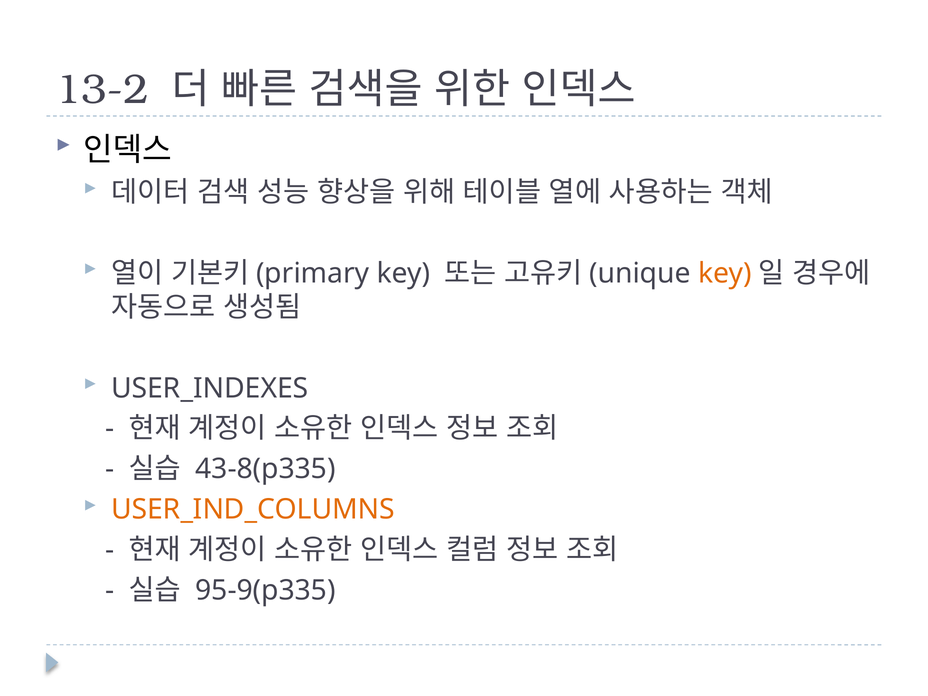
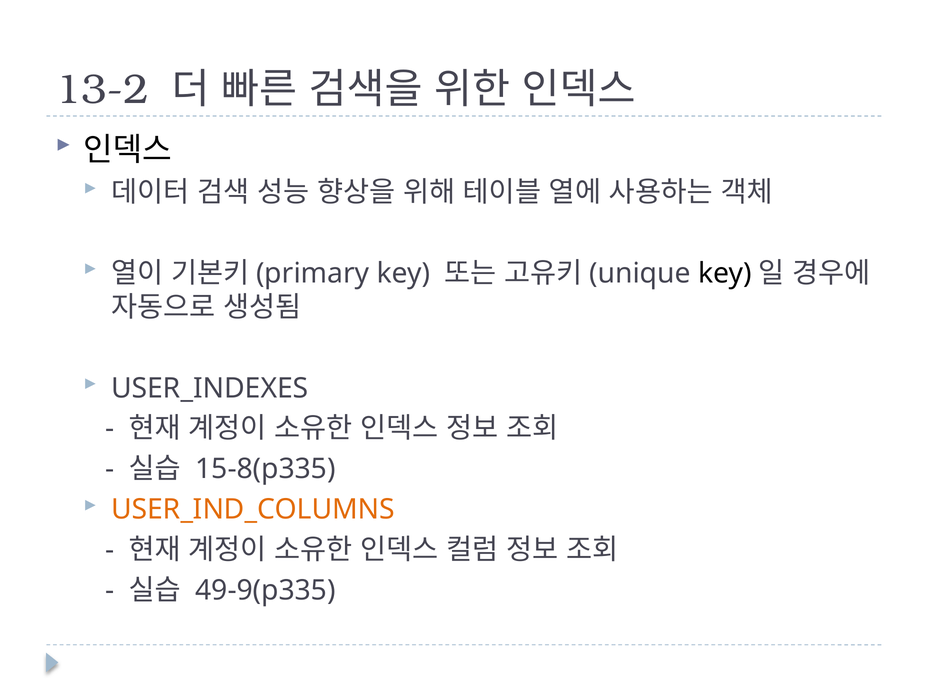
key colour: orange -> black (725, 273)
43-8(p335: 43-8(p335 -> 15-8(p335 (265, 469)
95-9(p335: 95-9(p335 -> 49-9(p335 (265, 590)
